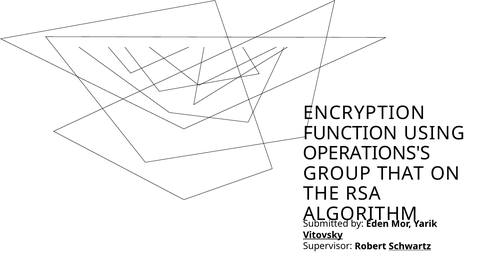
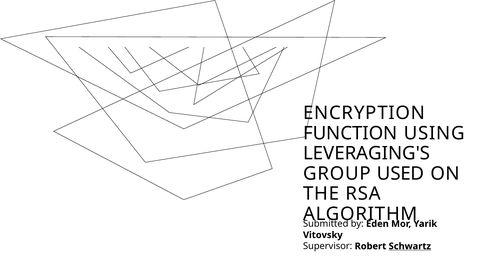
OPERATIONS'S: OPERATIONS'S -> LEVERAGING'S (367, 153)
THAT: THAT -> USED (401, 173)
Vitovsky underline: present -> none (323, 235)
